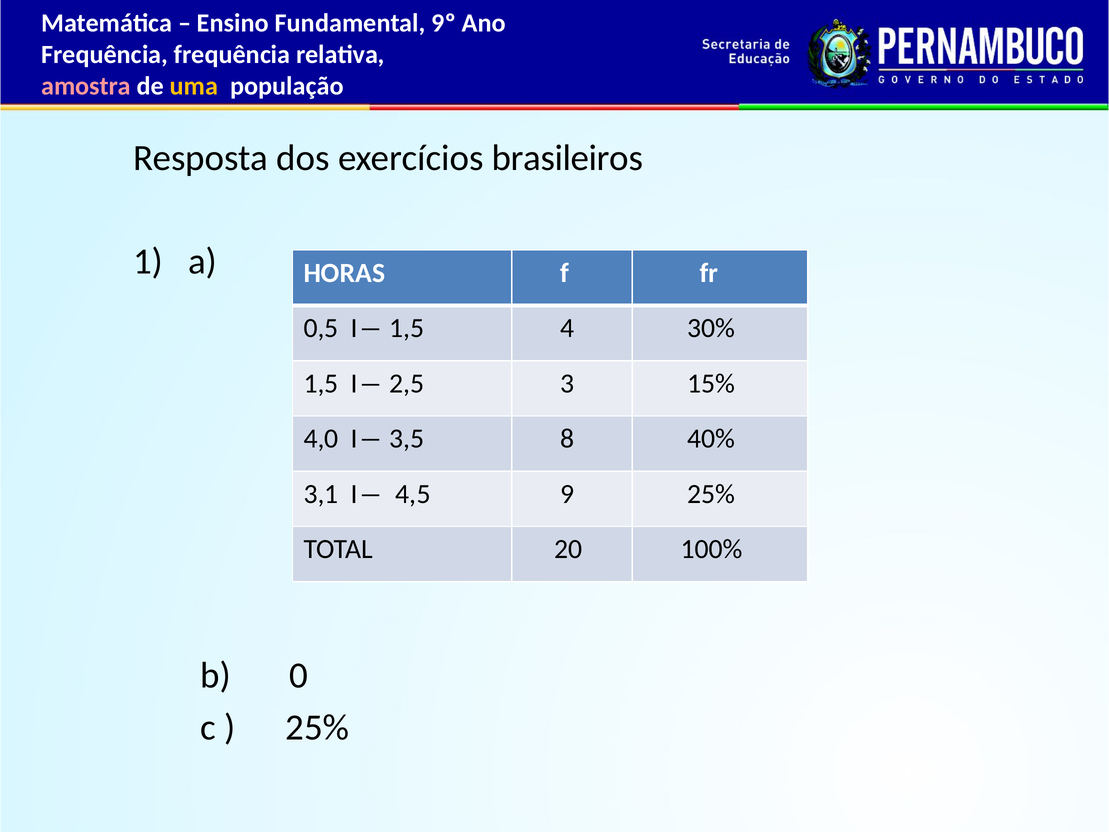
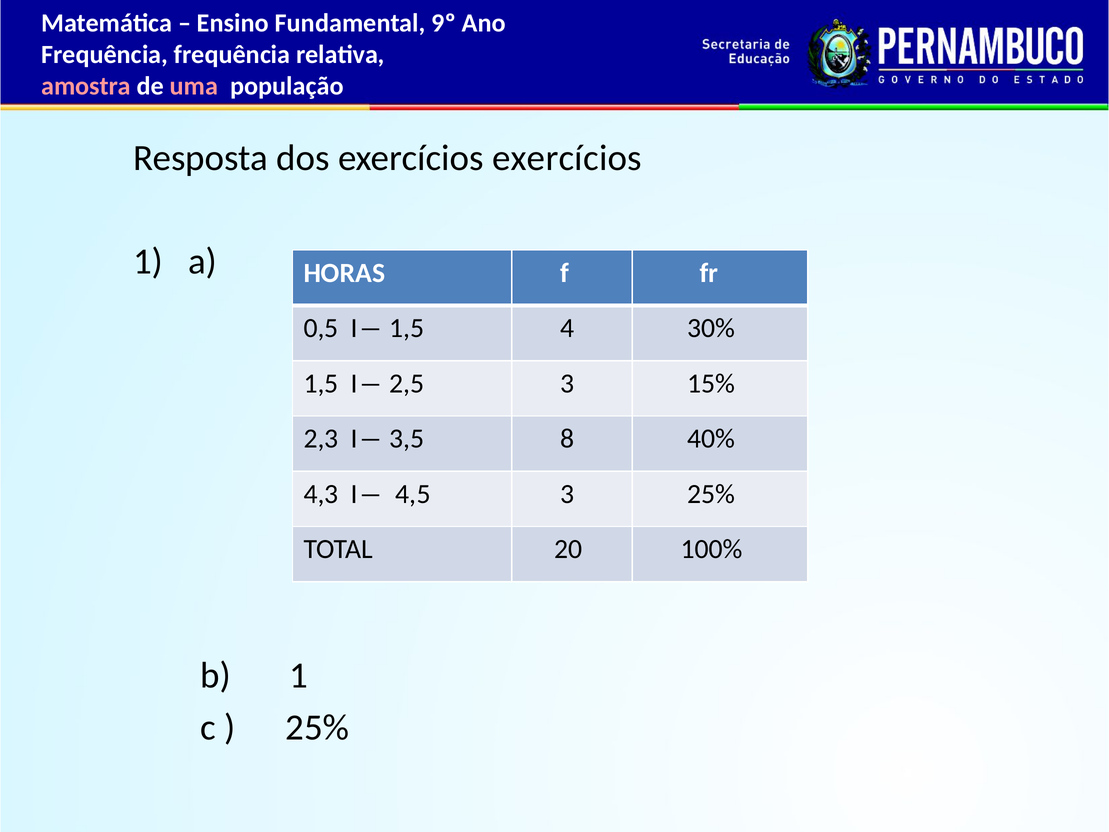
uma colour: yellow -> pink (194, 86)
exercícios brasileiros: brasileiros -> exercícios (567, 158)
4,0: 4,0 -> 2,3 (321, 439)
3,1: 3,1 -> 4,3 (321, 494)
4,5 9: 9 -> 3 (567, 494)
b 0: 0 -> 1 (298, 675)
